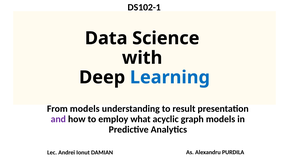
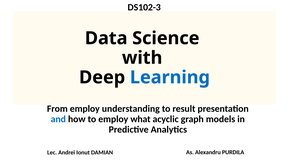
DS102-1: DS102-1 -> DS102-3 (144, 7)
From models: models -> employ (85, 108)
and colour: purple -> blue (58, 119)
